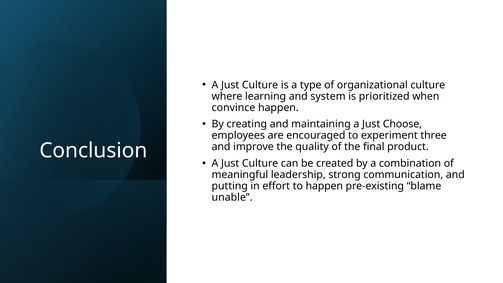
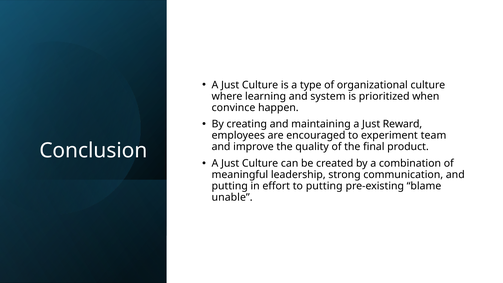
Choose: Choose -> Reward (402, 124)
three: three -> team (434, 135)
to happen: happen -> putting (324, 186)
